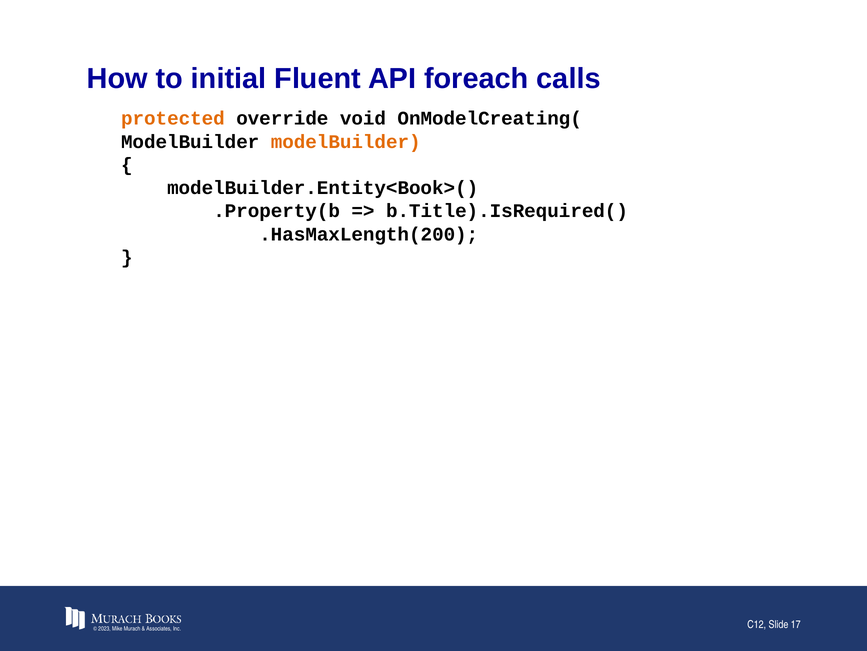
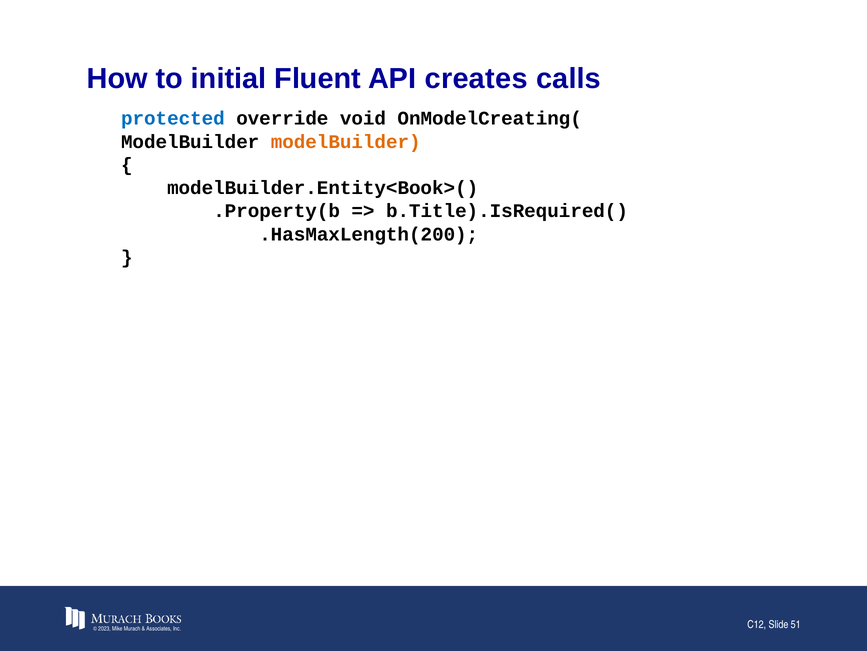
foreach: foreach -> creates (476, 79)
protected colour: orange -> blue (173, 118)
17: 17 -> 51 (796, 624)
